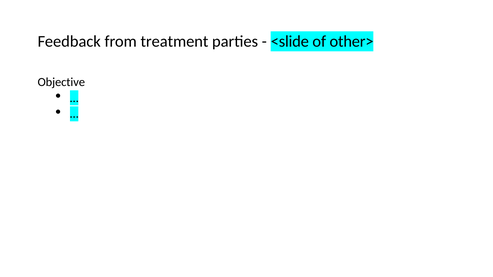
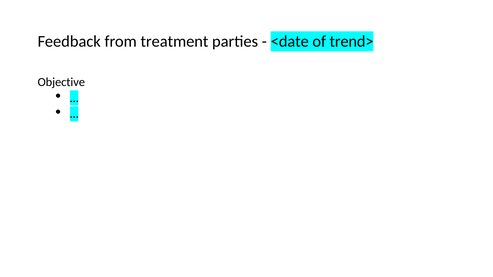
<slide: <slide -> <date (290, 41)
other>: other> -> trend> (352, 41)
